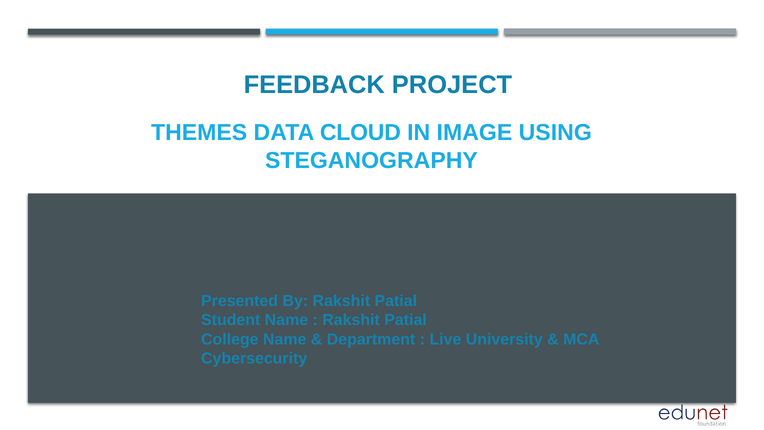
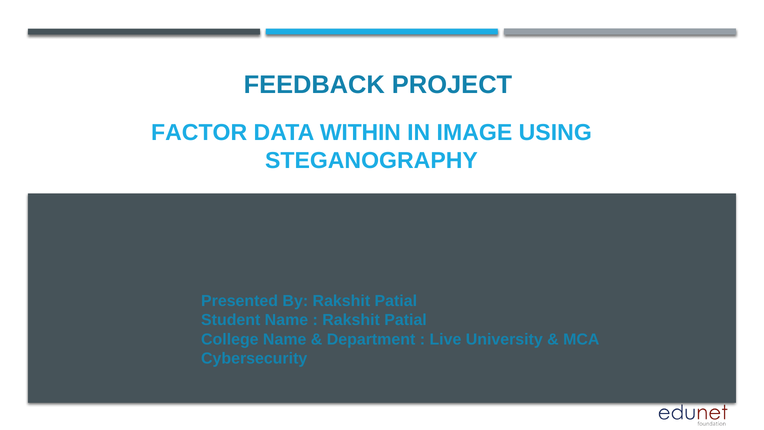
THEMES: THEMES -> FACTOR (199, 133)
CLOUD: CLOUD -> WITHIN (360, 133)
